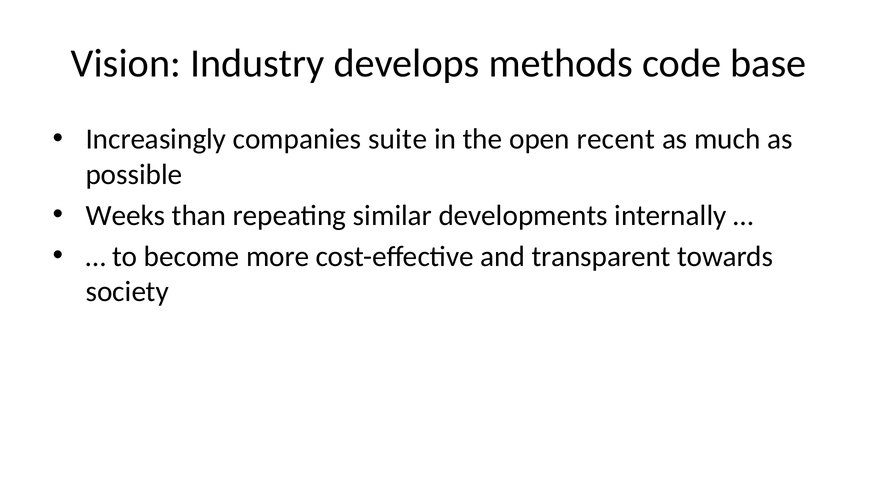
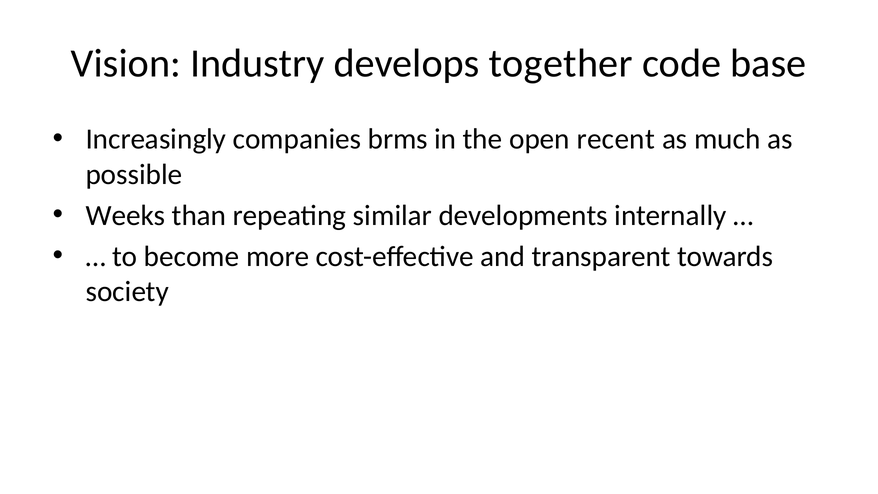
methods: methods -> together (561, 64)
suite: suite -> brms (398, 139)
